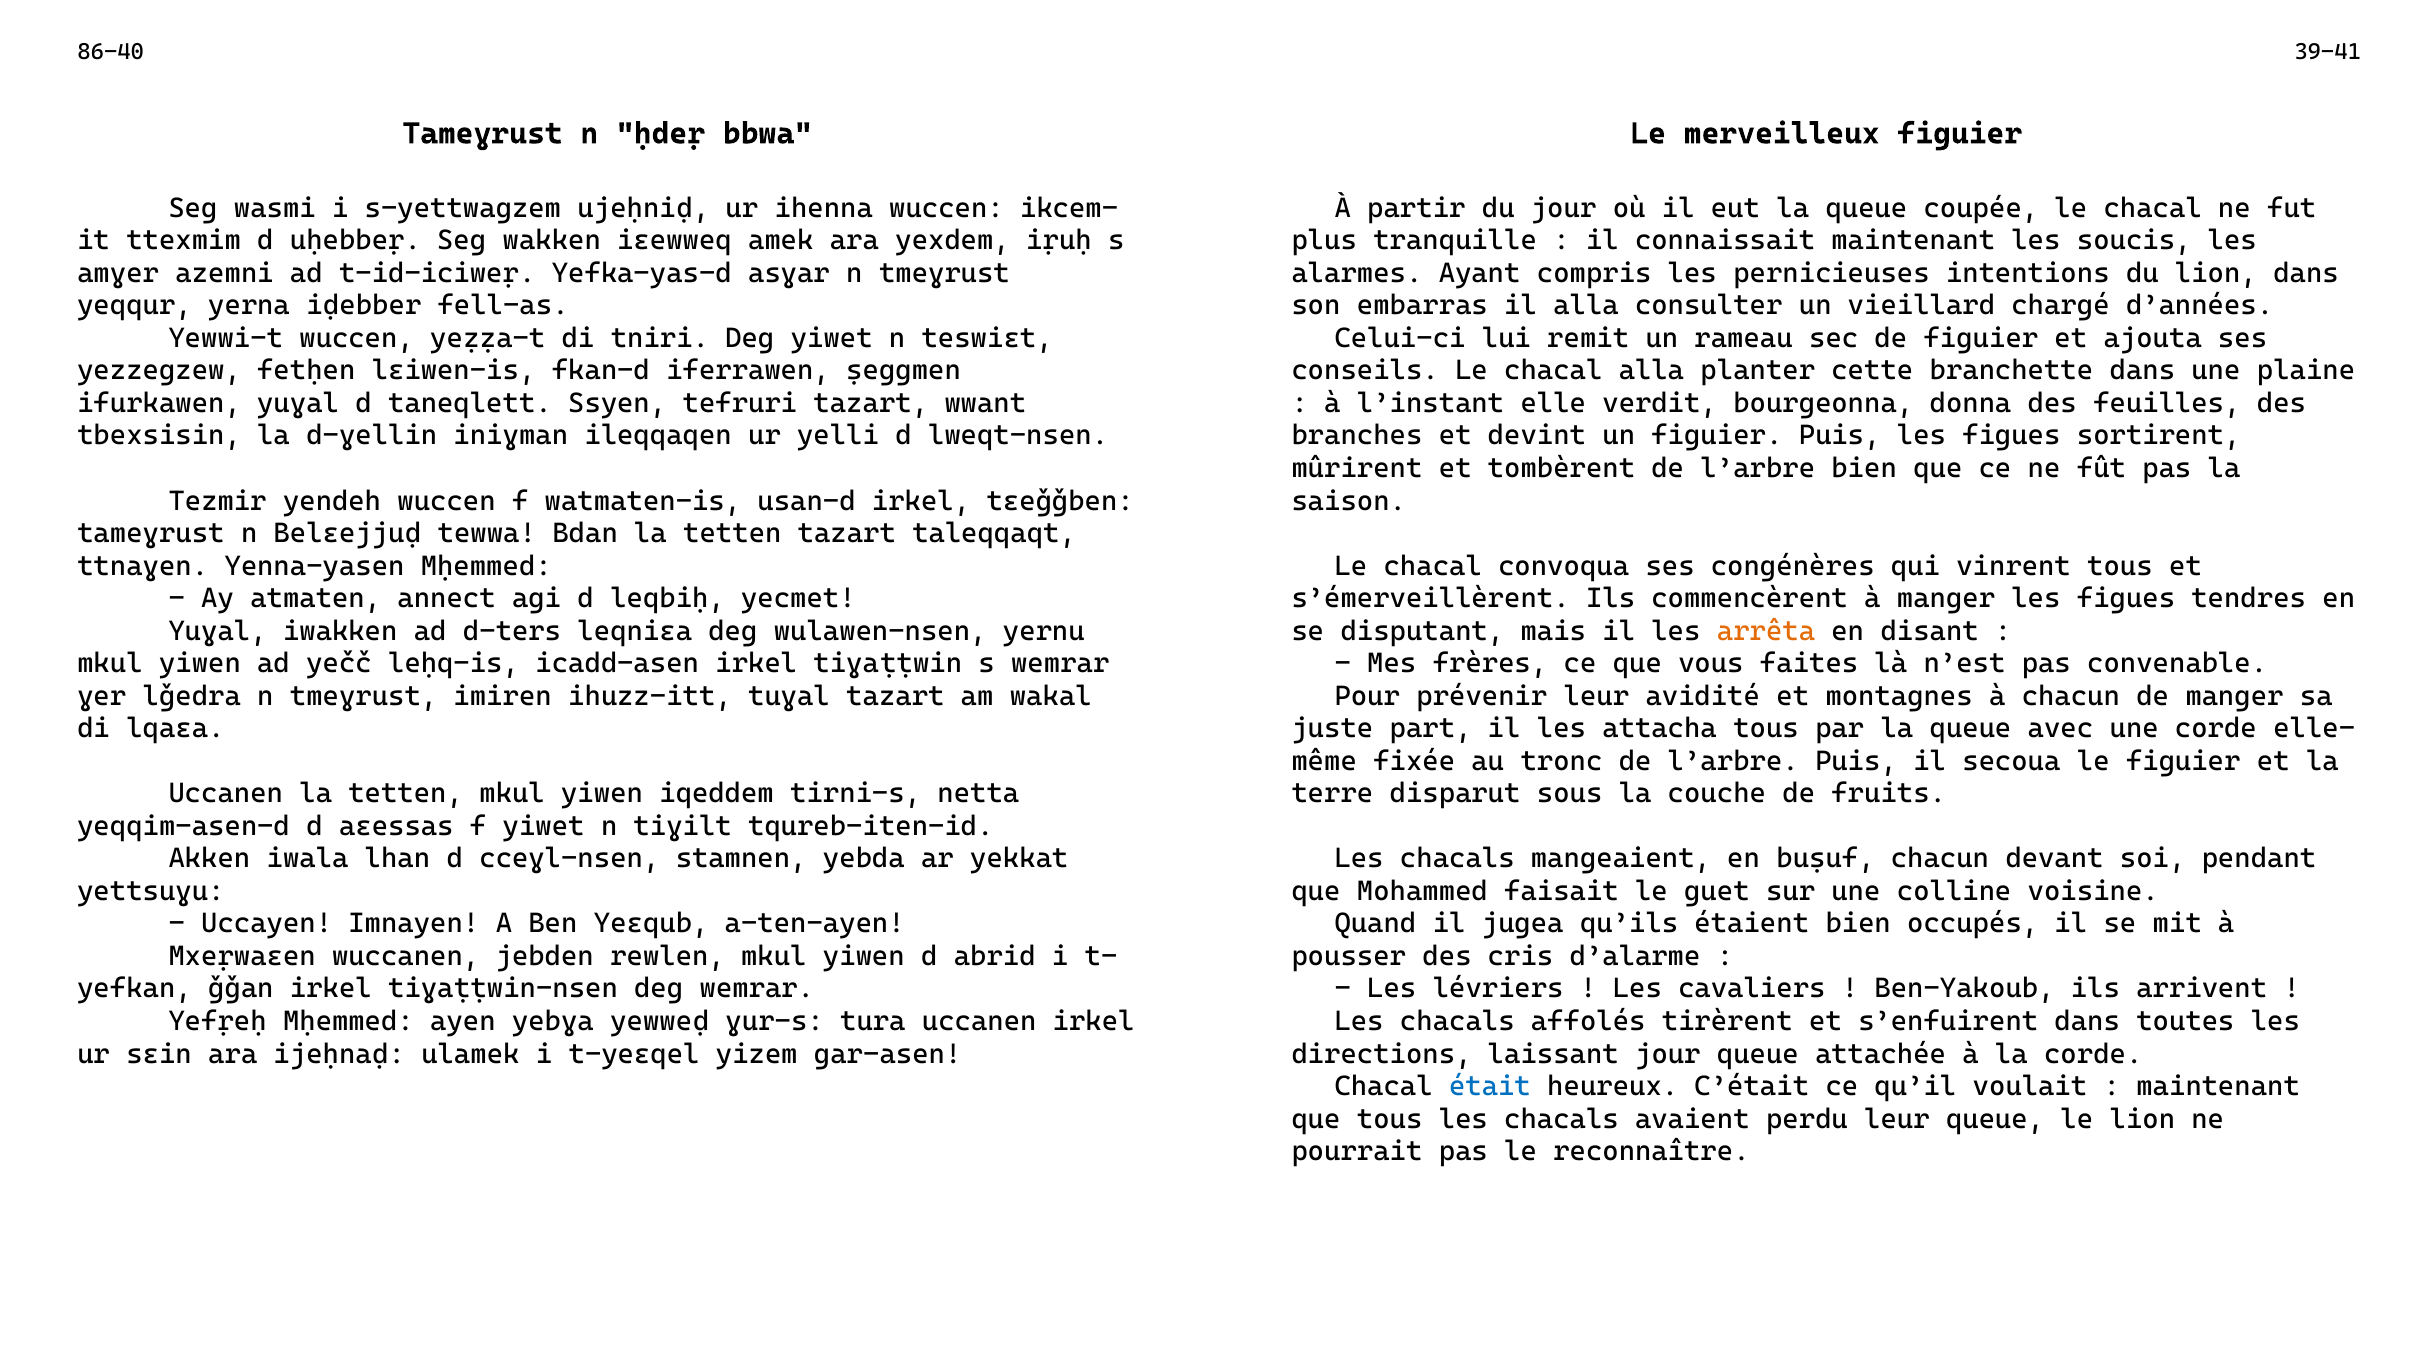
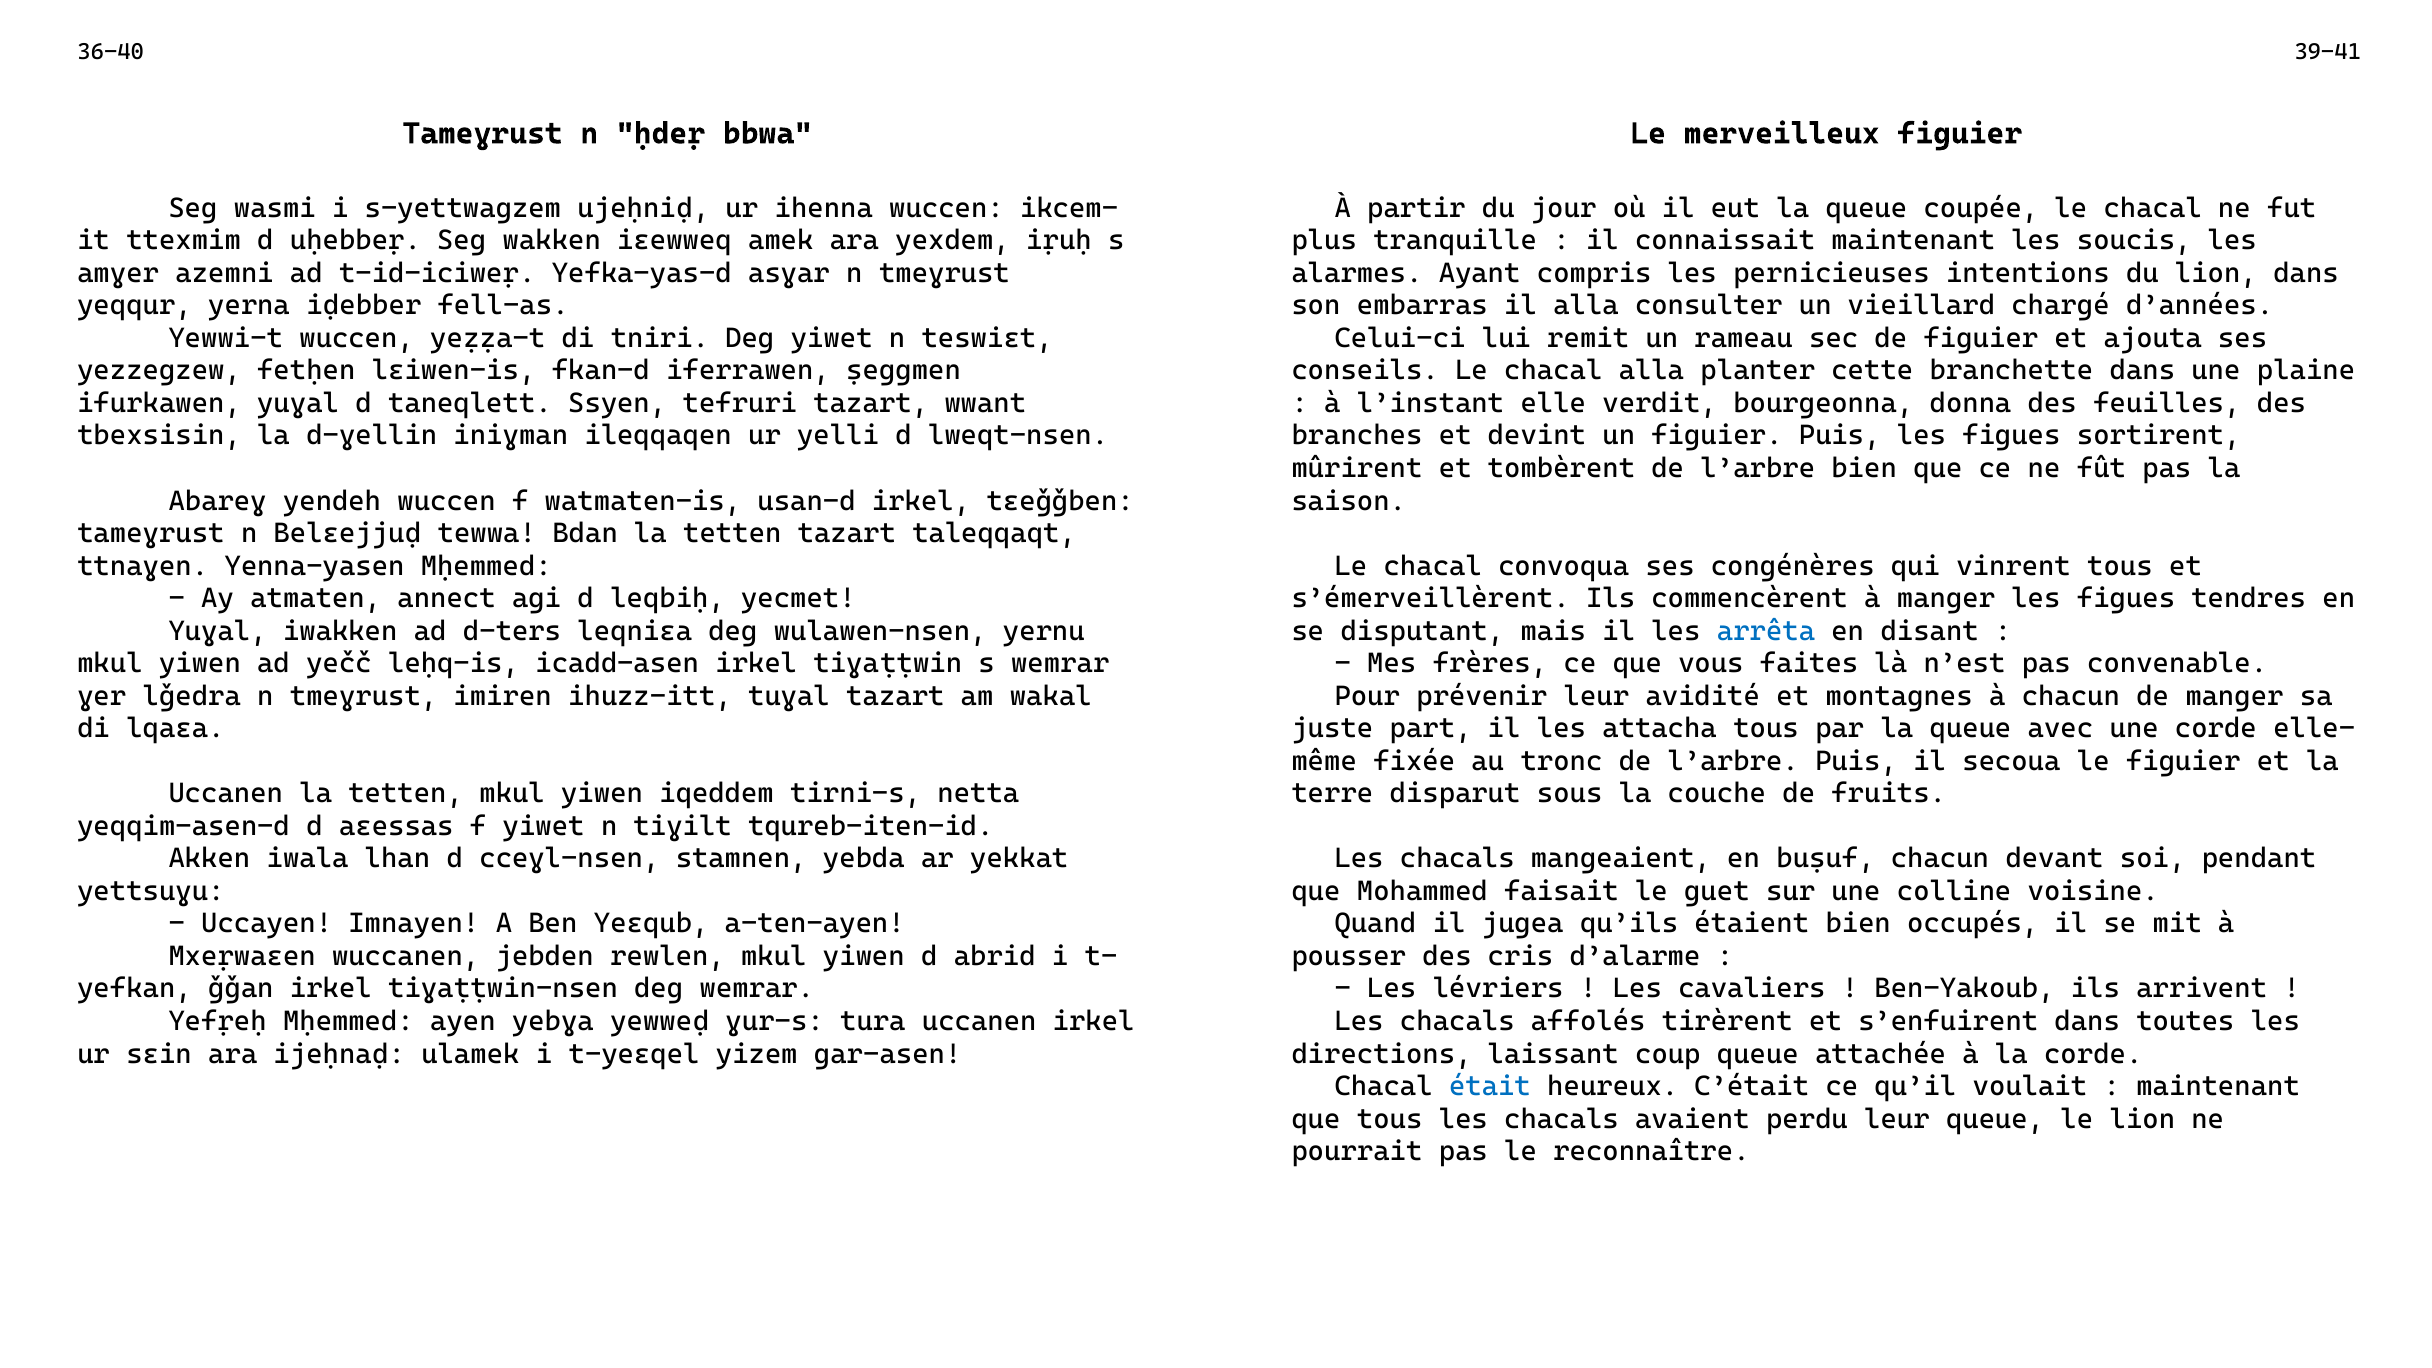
86-40: 86-40 -> 36-40 (111, 52)
Tezmir: Tezmir -> Abareɣ (218, 501)
arrêta colour: orange -> blue (1766, 631)
laissant jour: jour -> coup (1668, 1054)
